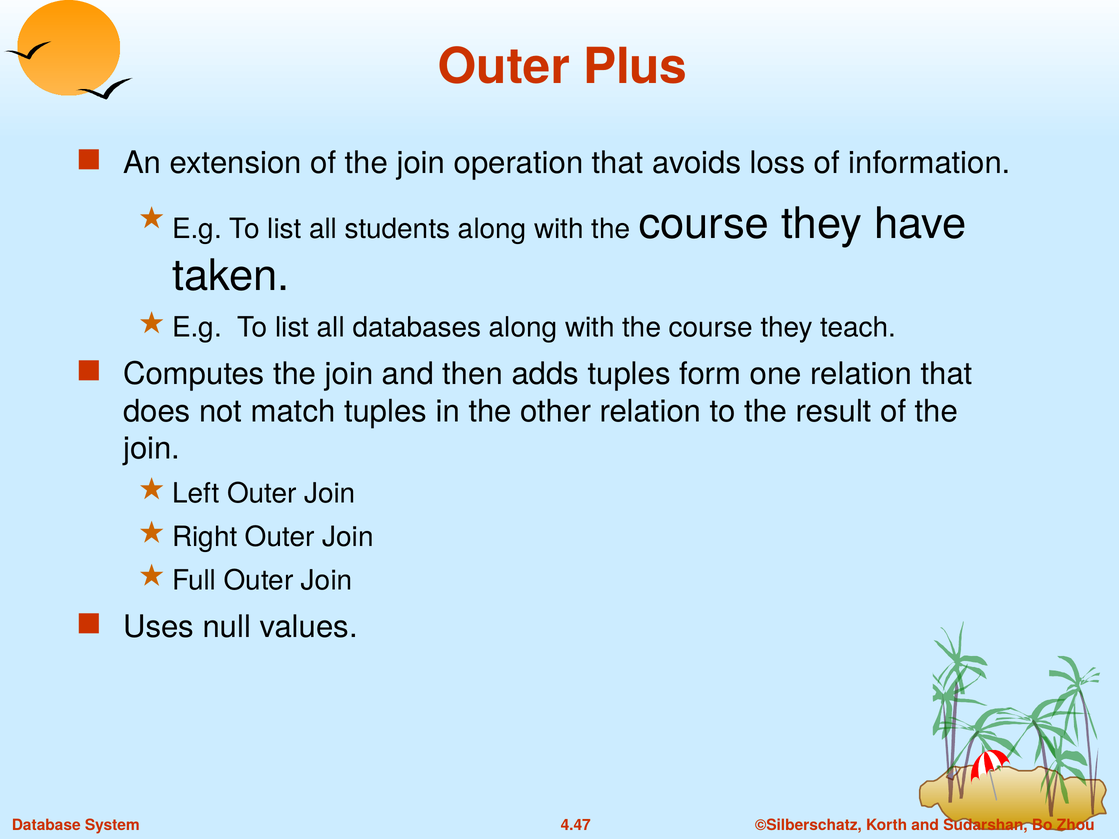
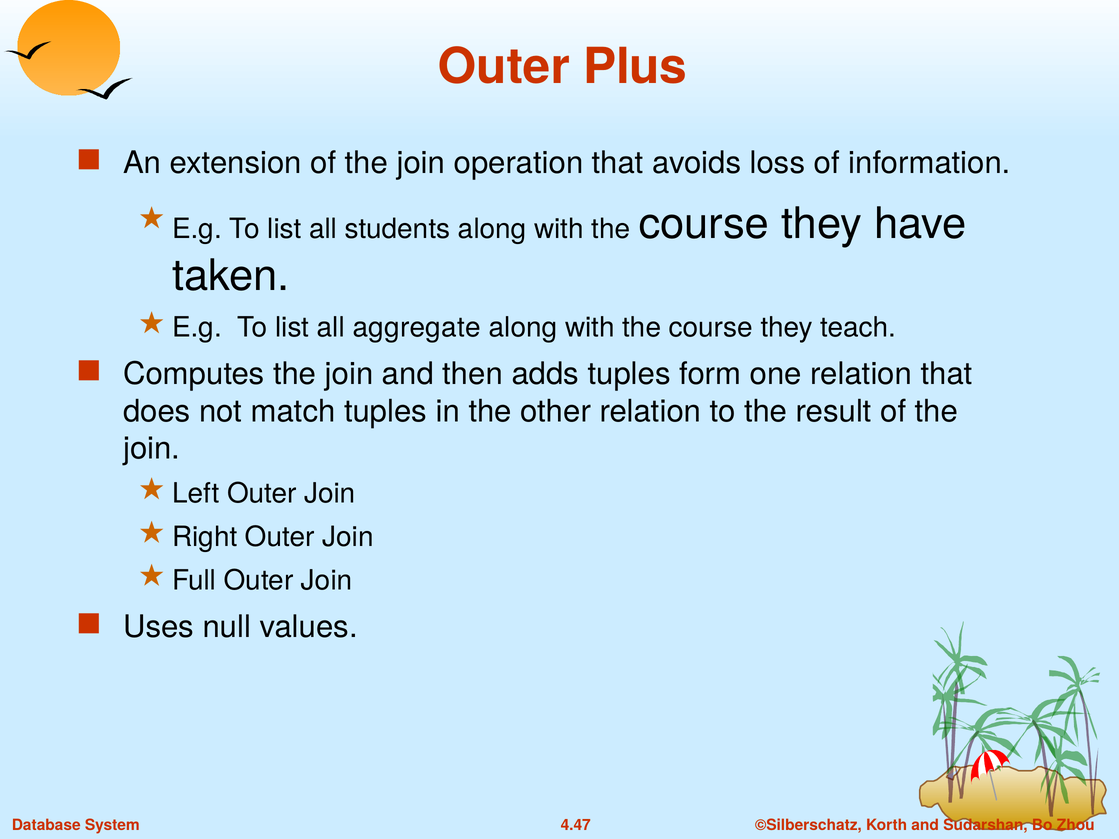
databases: databases -> aggregate (417, 328)
